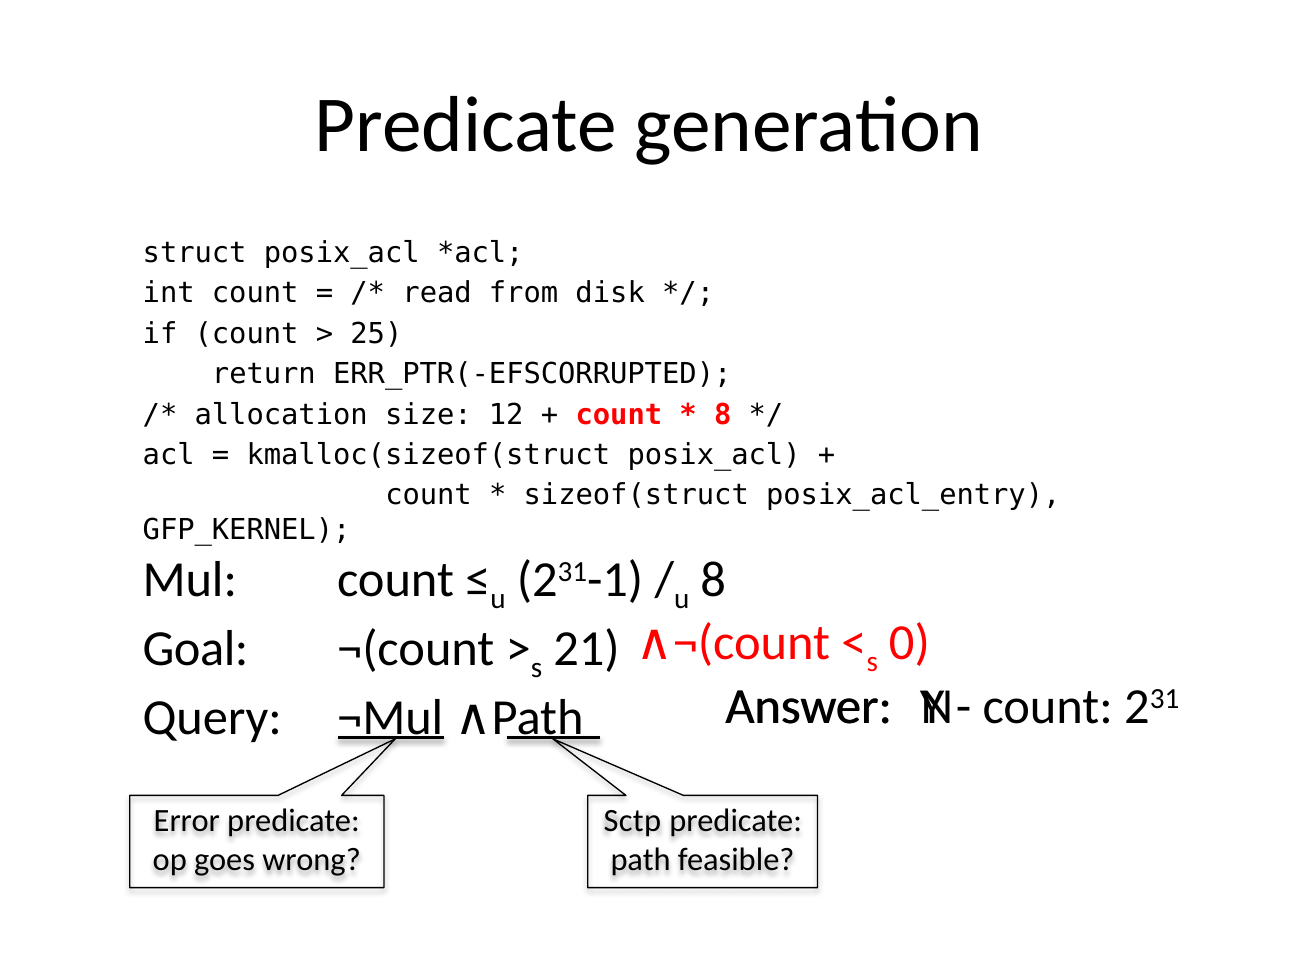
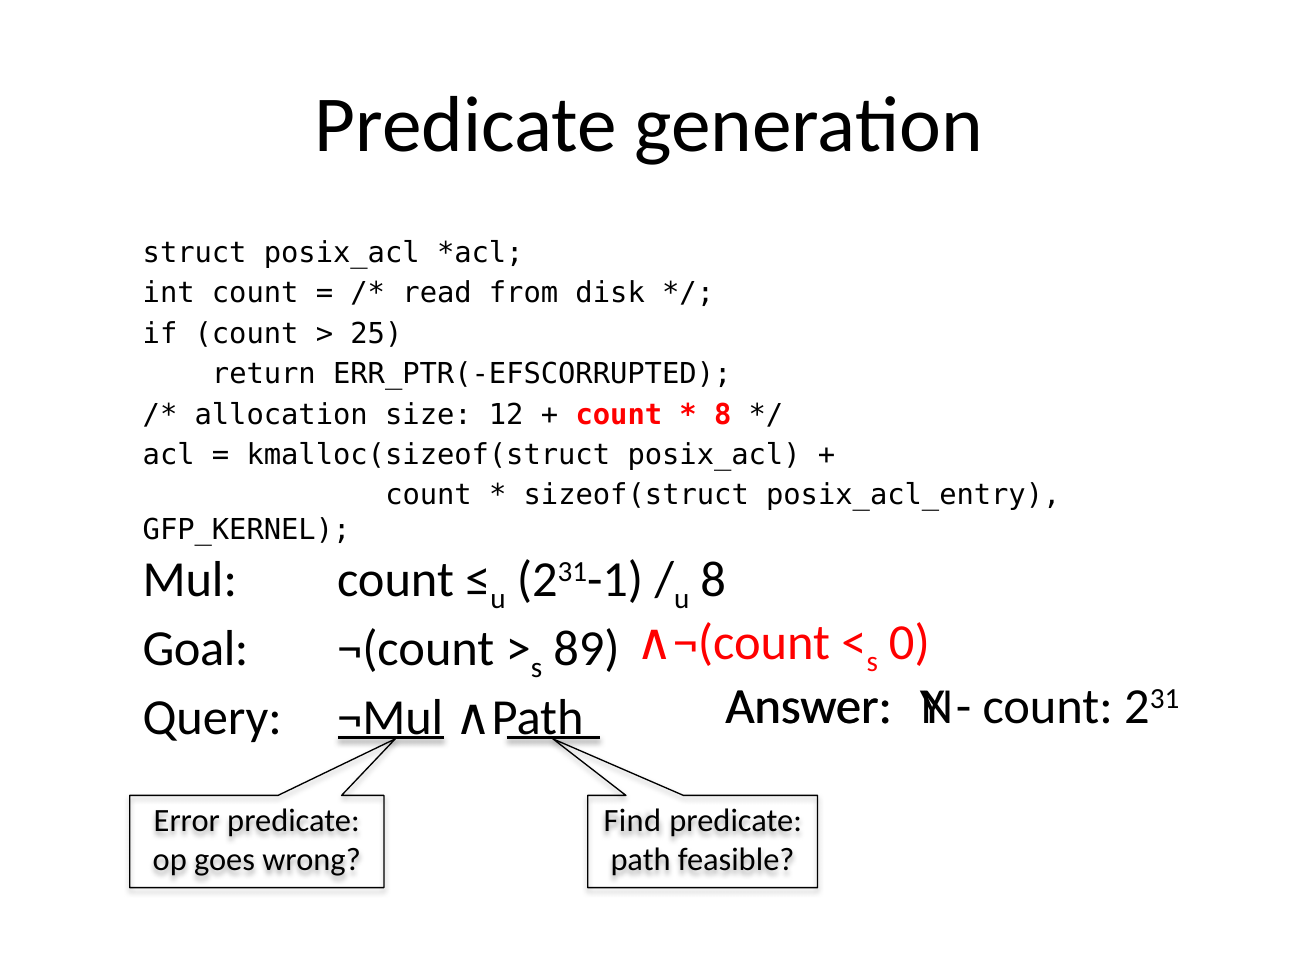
21: 21 -> 89 (587, 648)
Sctp: Sctp -> Find (632, 821)
